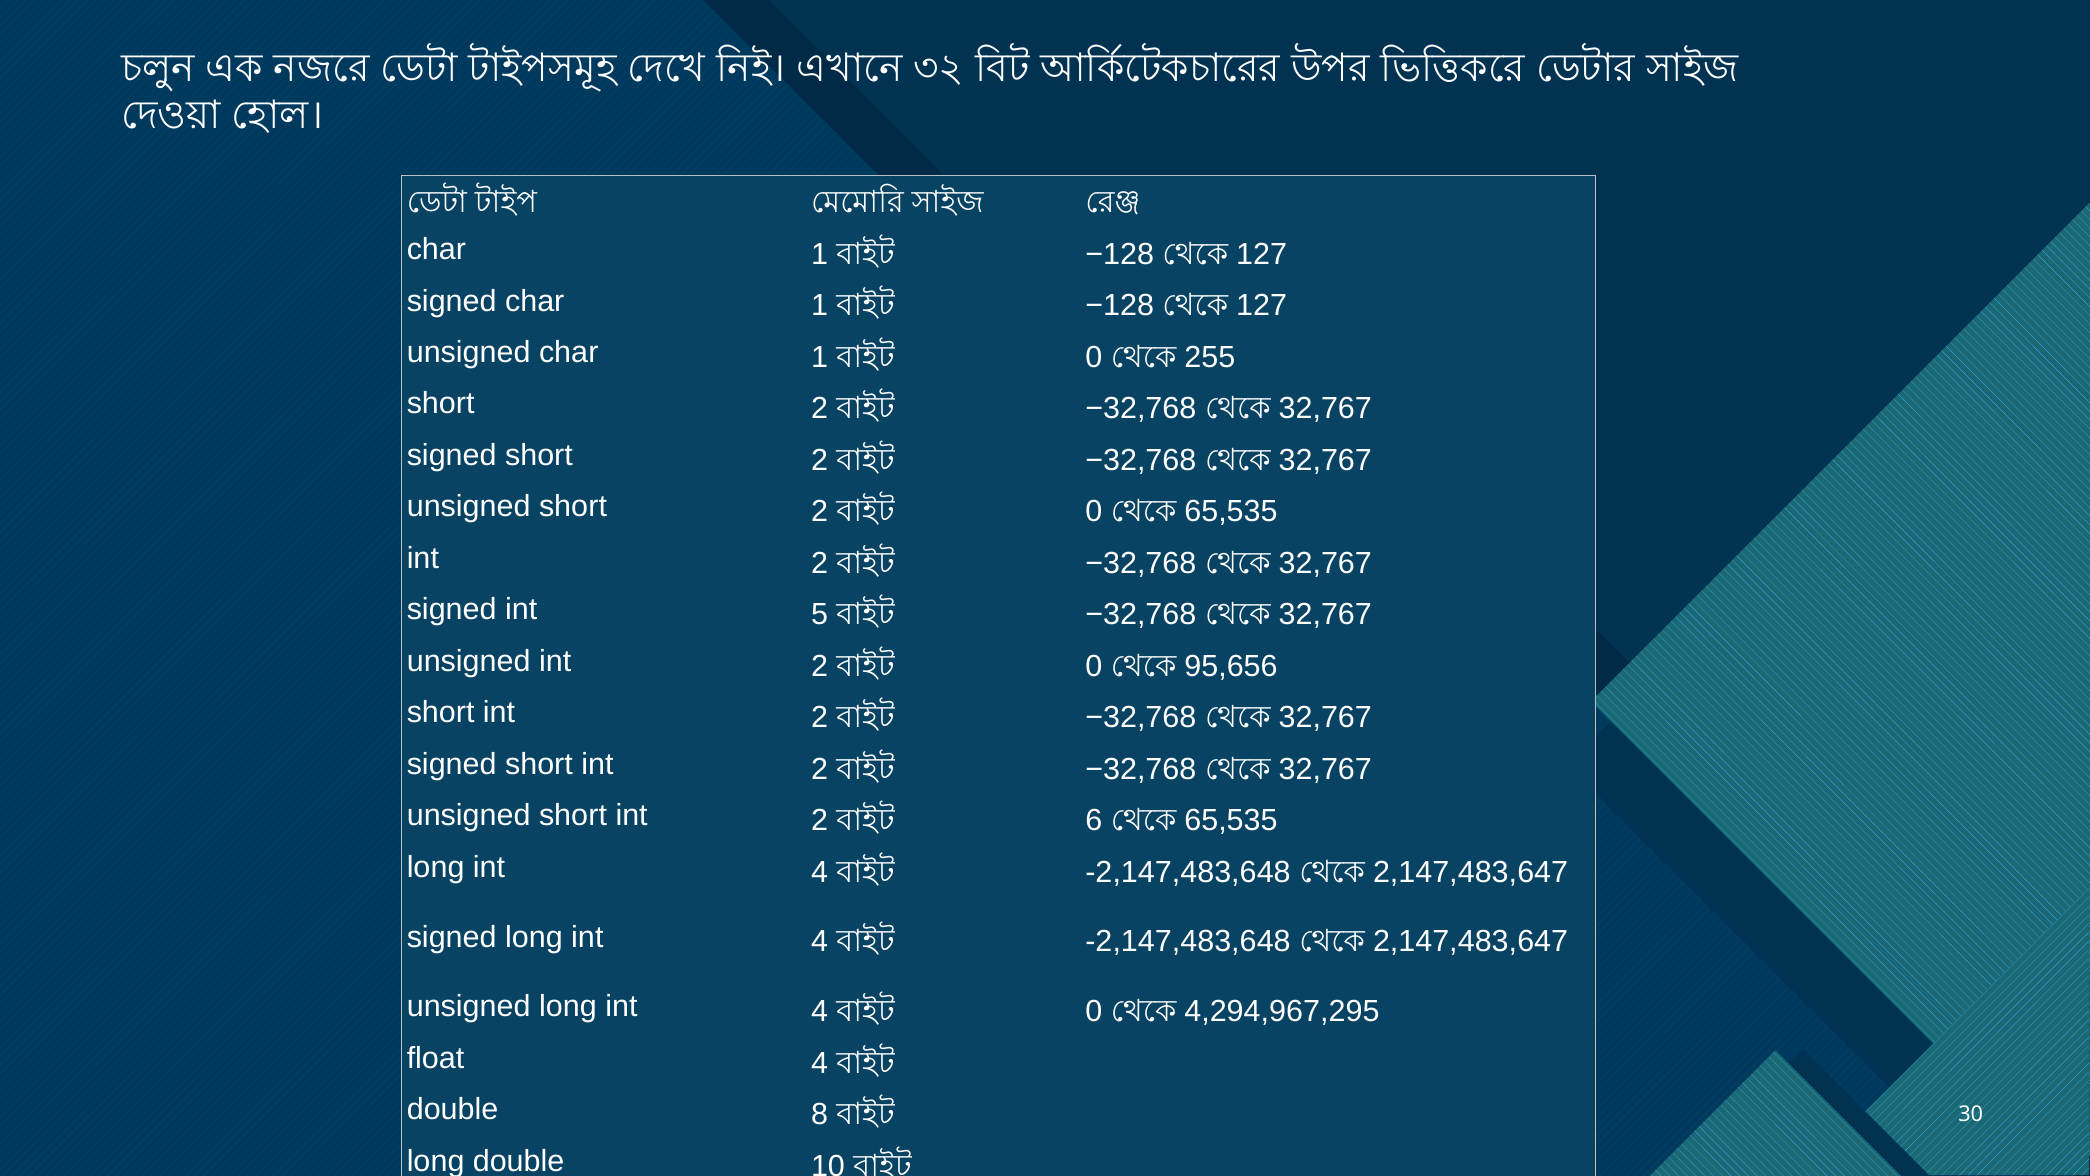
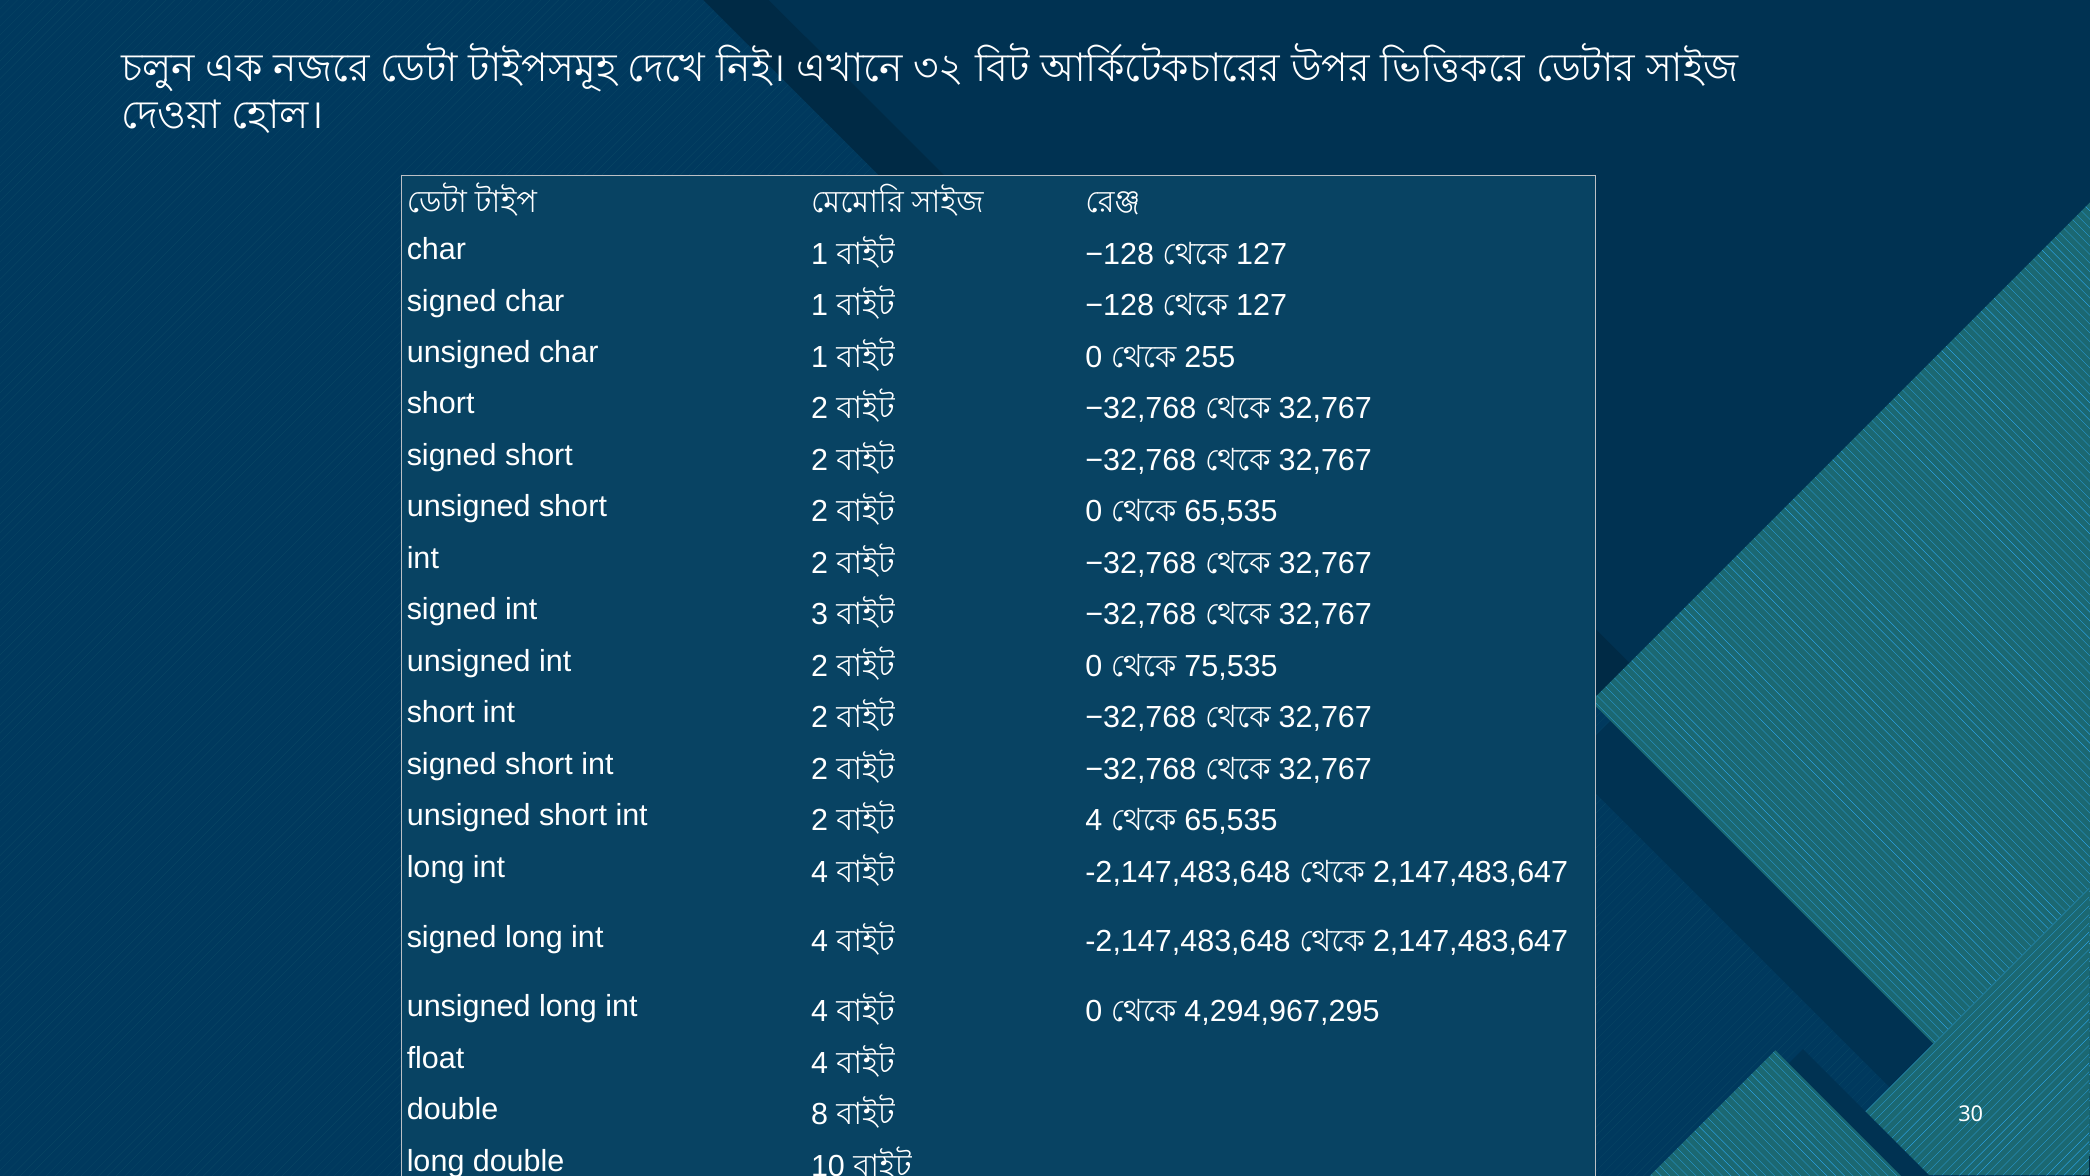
5: 5 -> 3 (819, 615)
95,656: 95,656 -> 75,535 (1231, 666)
6: 6 -> 4 (1094, 820)
